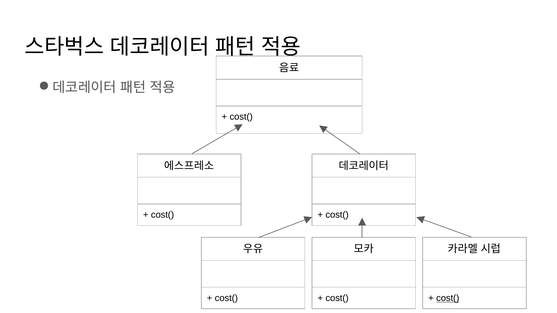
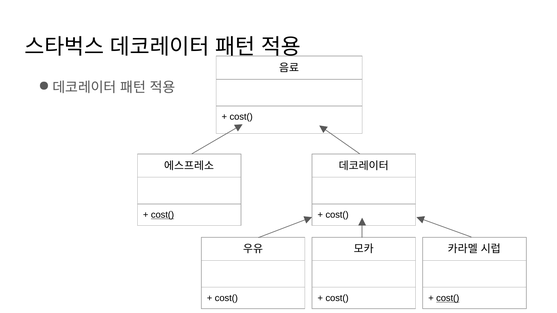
cost( underline: none -> present (163, 215)
